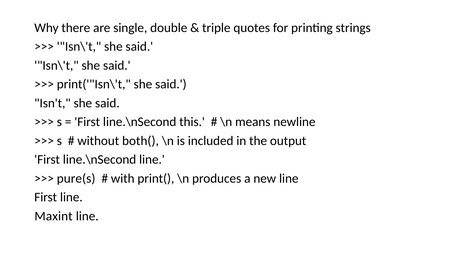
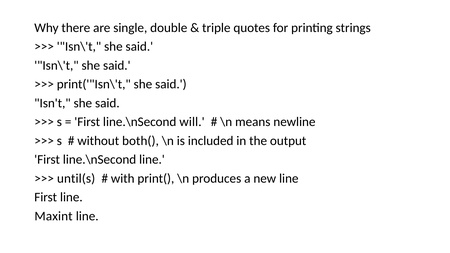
this: this -> will (192, 122)
pure(s: pure(s -> until(s (76, 179)
